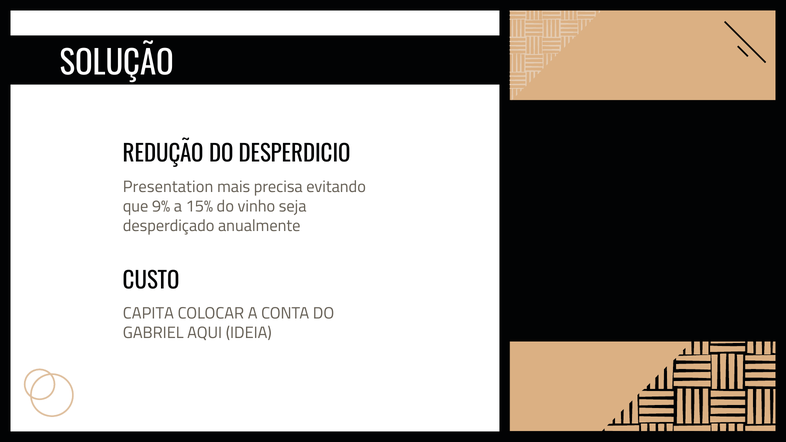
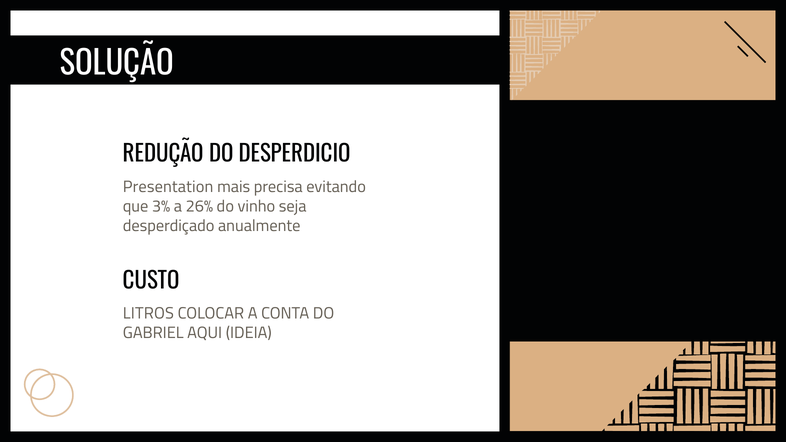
9%: 9% -> 3% (161, 206)
15%: 15% -> 26% (199, 206)
CAPITA: CAPITA -> LITROS (148, 313)
